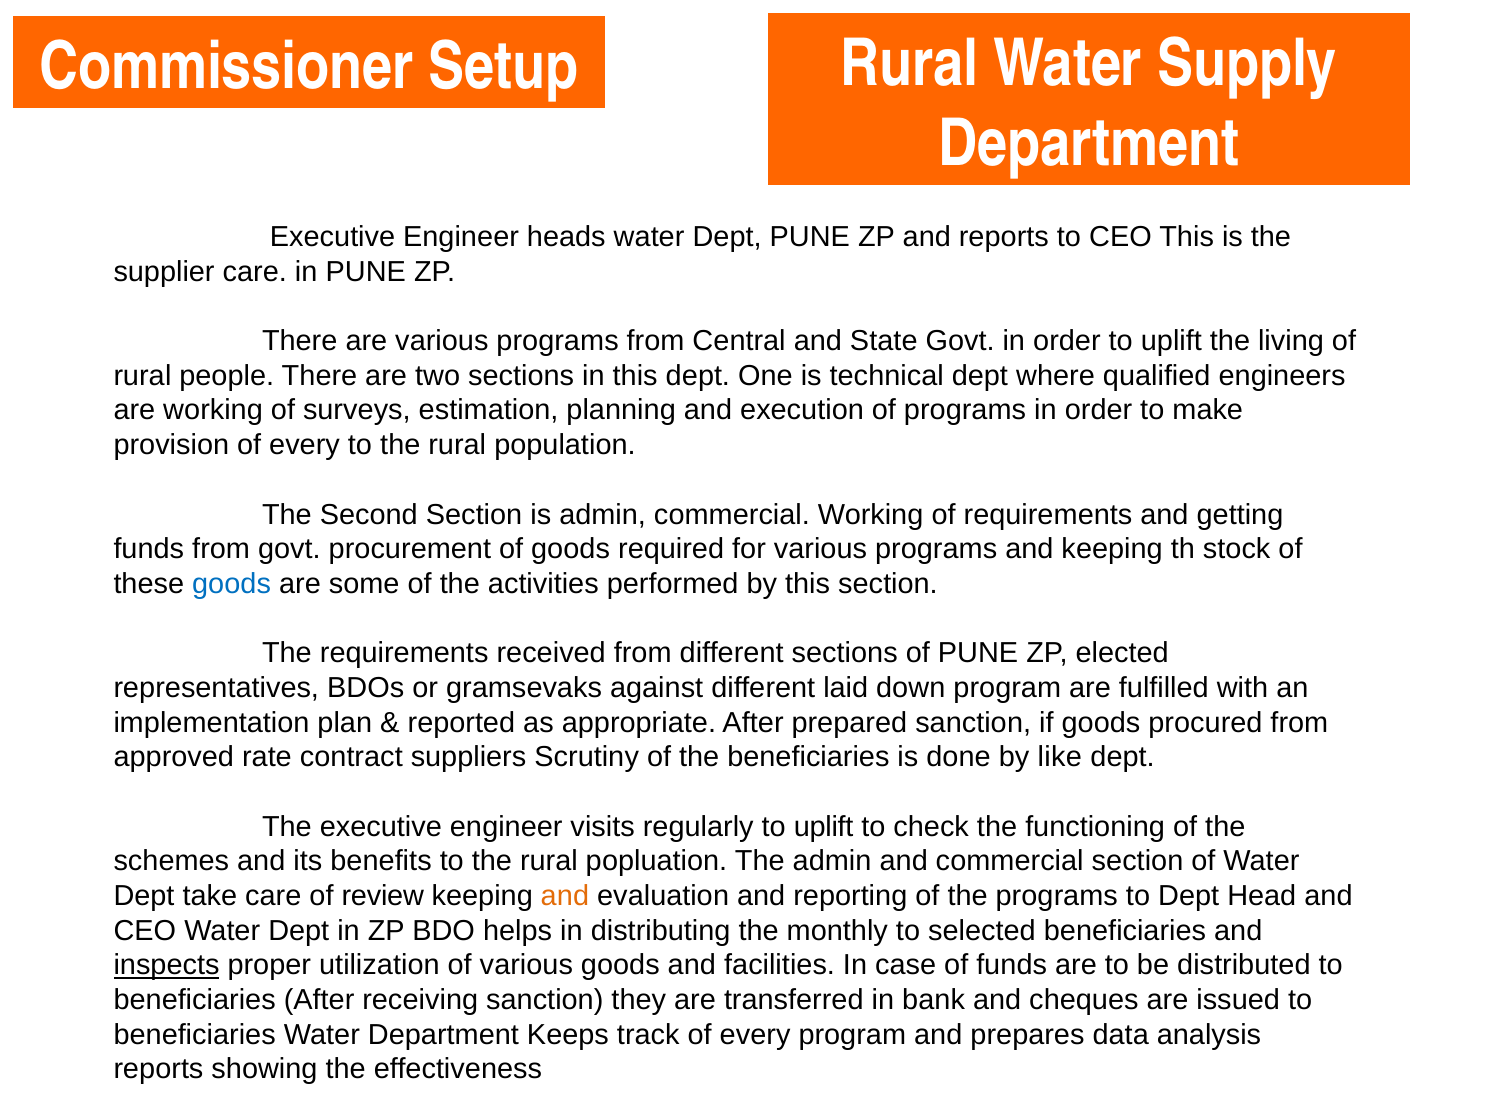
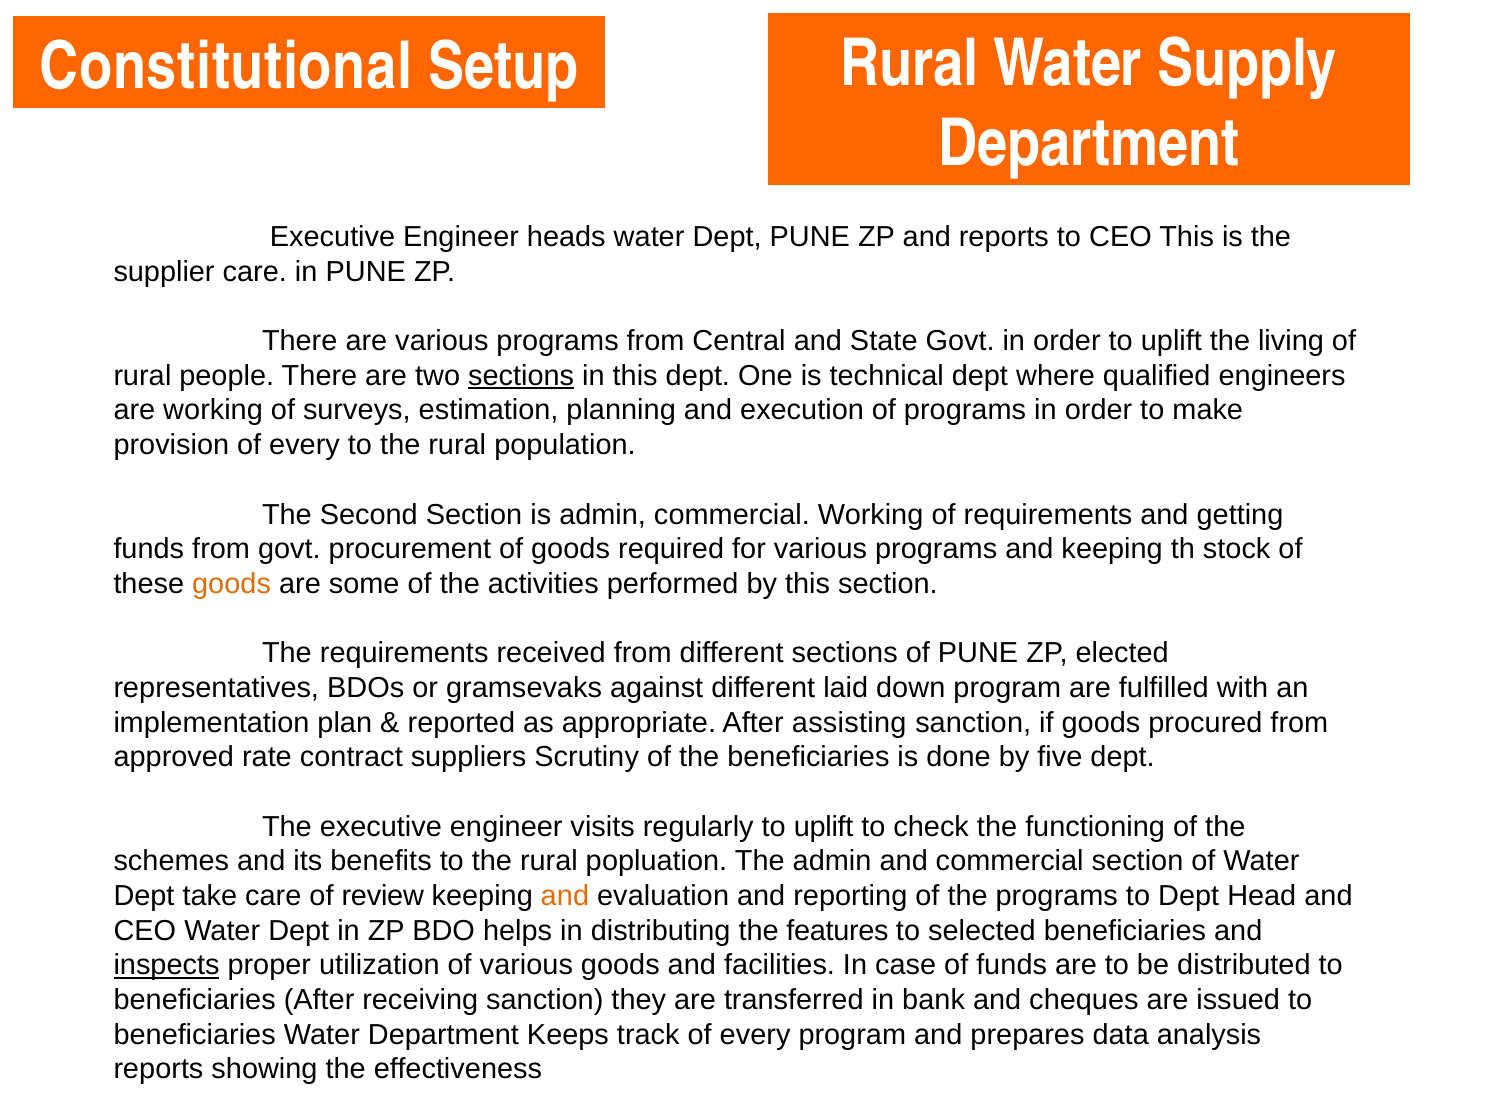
Commissioner: Commissioner -> Constitutional (226, 67)
sections underline: none -> present (521, 376)
goods colour: blue -> orange (232, 584)
prepared: prepared -> assisting (849, 722)
like: like -> five (1060, 757)
monthly: monthly -> features (837, 930)
